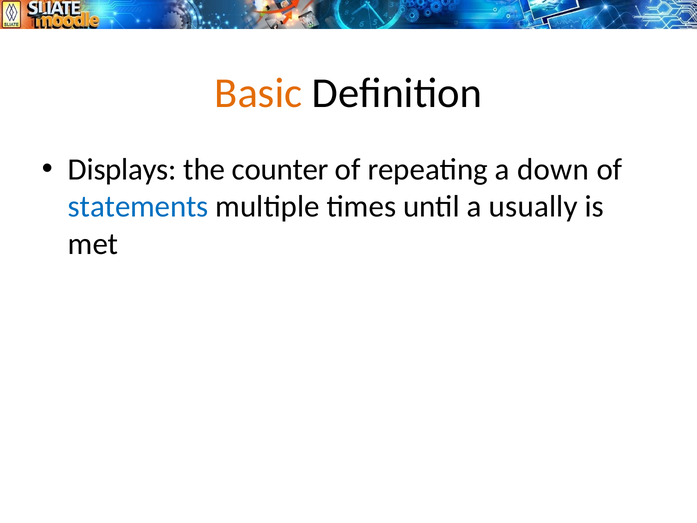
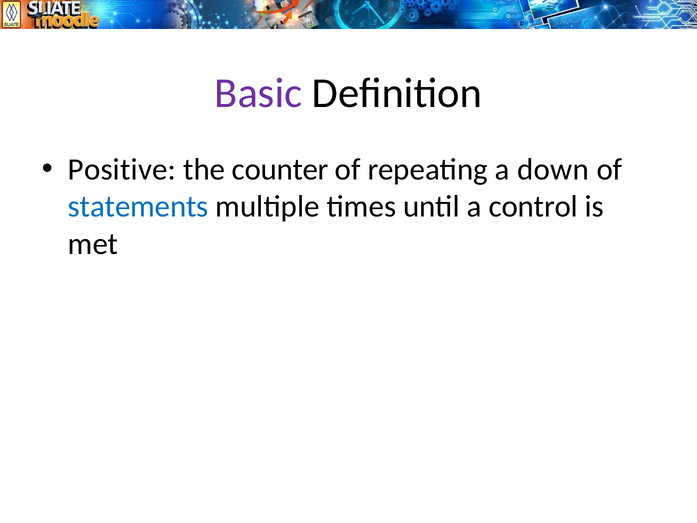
Basic colour: orange -> purple (258, 93)
Displays: Displays -> Positive (122, 169)
usually: usually -> control (533, 207)
